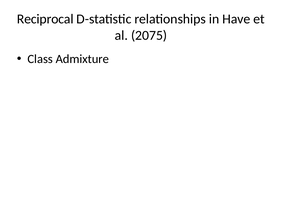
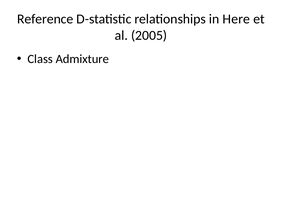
Reciprocal: Reciprocal -> Reference (45, 19)
Have: Have -> Here (236, 19)
2075: 2075 -> 2005 (149, 36)
